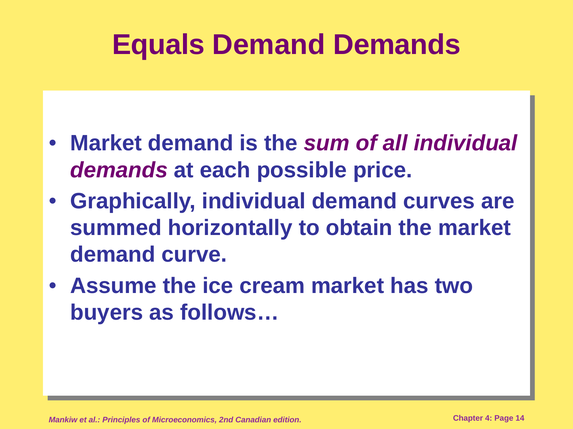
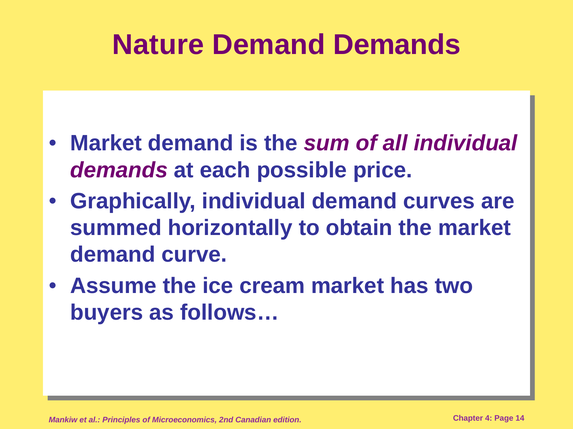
Equals: Equals -> Nature (158, 45)
